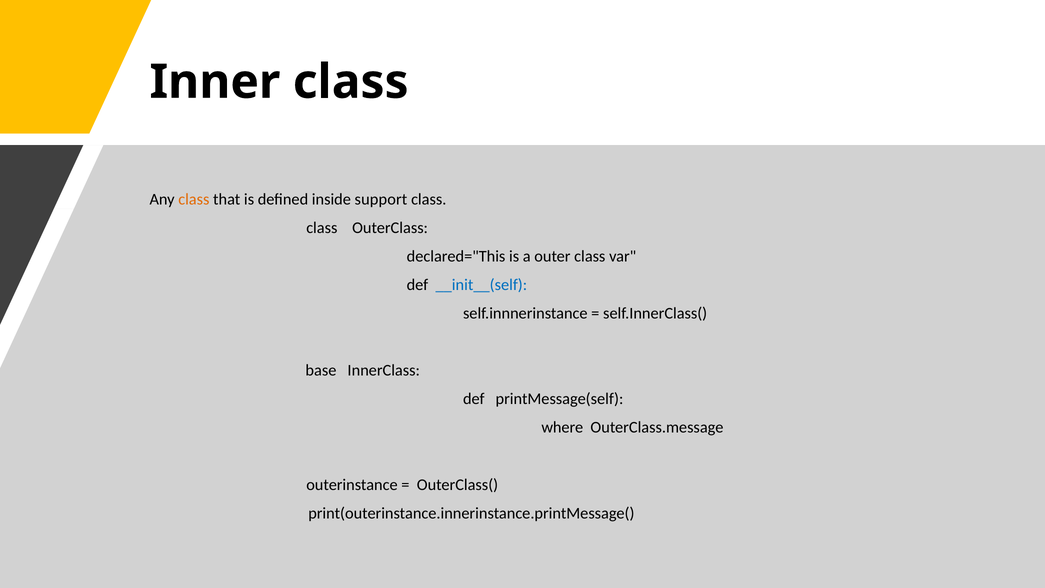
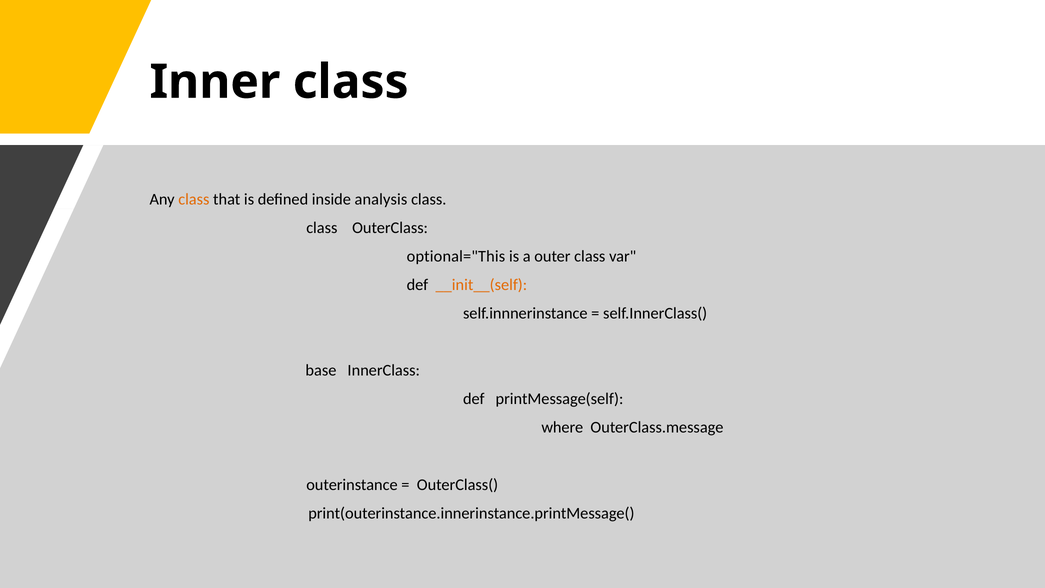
support: support -> analysis (381, 199)
declared="This: declared="This -> optional="This (456, 256)
__init__(self colour: blue -> orange (481, 285)
